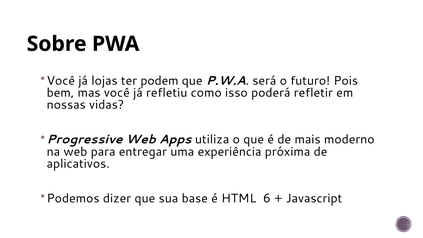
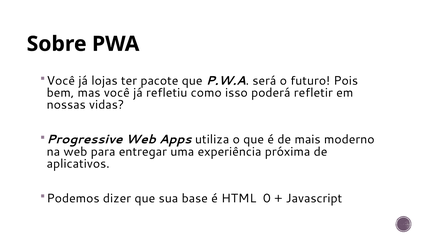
podem: podem -> pacote (159, 81)
6: 6 -> 0 (267, 198)
